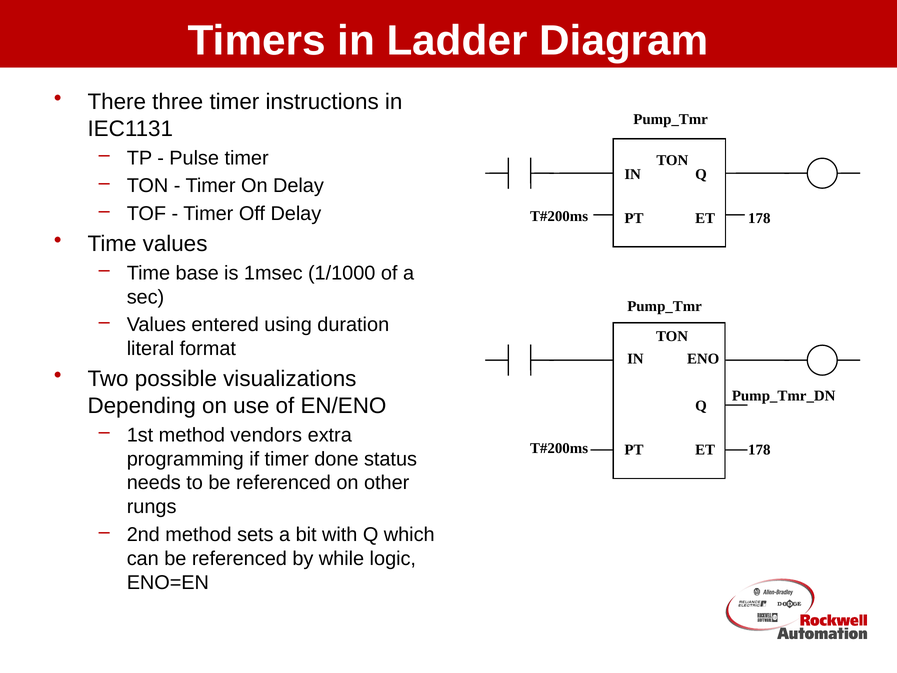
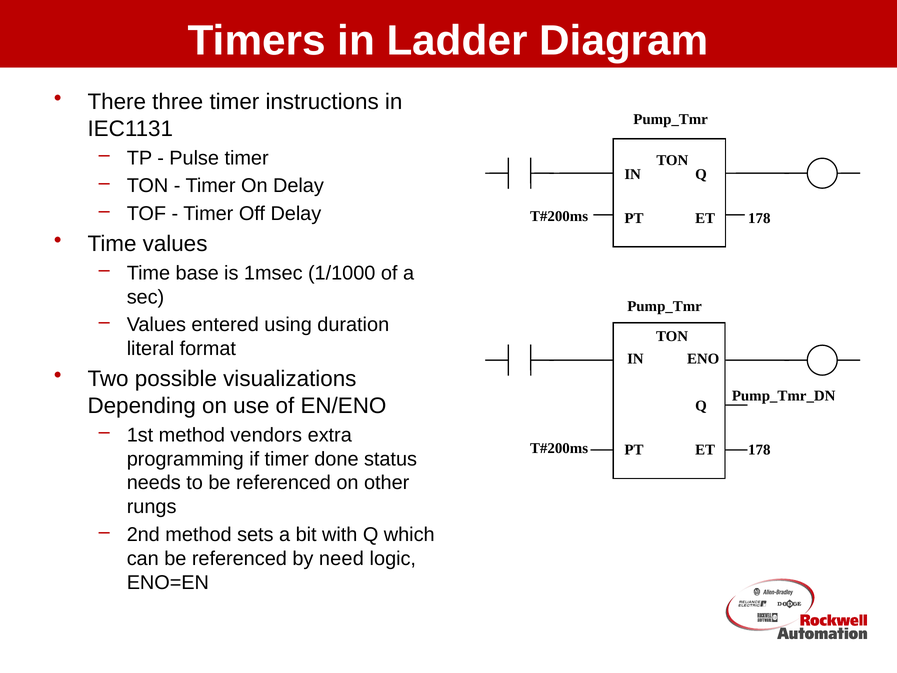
while: while -> need (341, 558)
